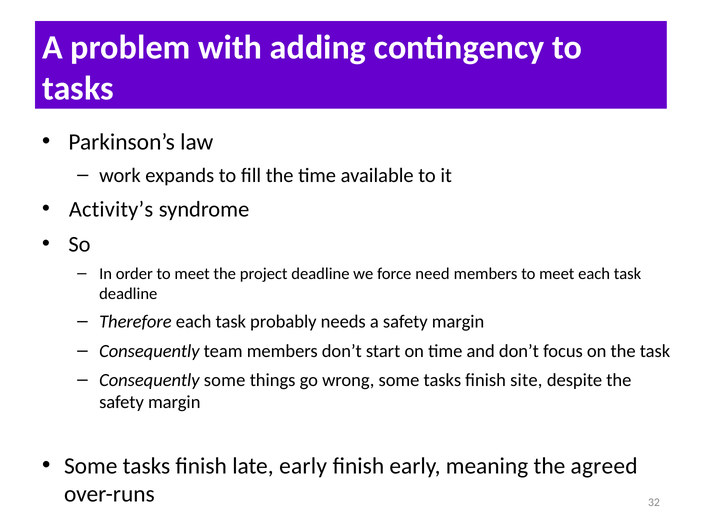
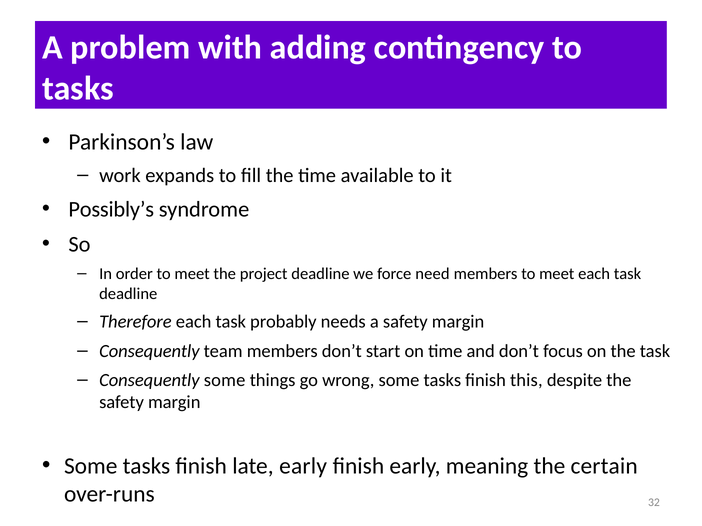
Activity’s: Activity’s -> Possibly’s (111, 210)
site: site -> this (526, 381)
agreed: agreed -> certain (604, 466)
